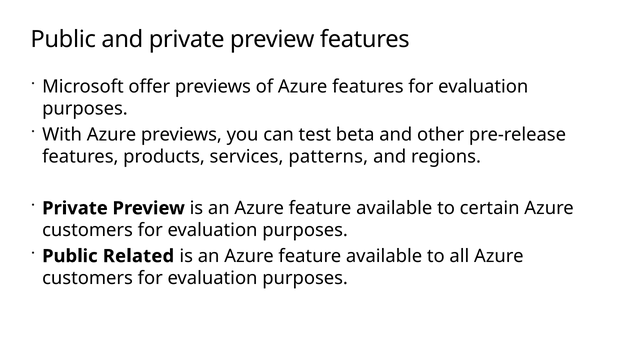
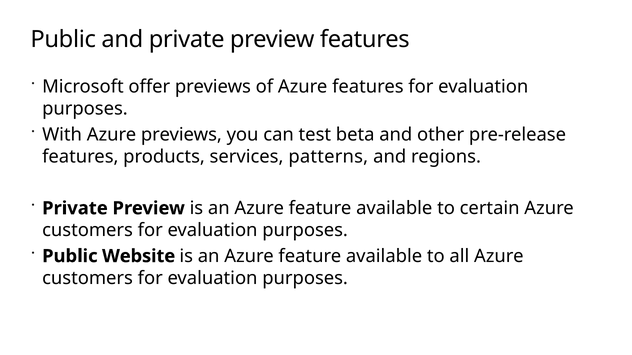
Related: Related -> Website (139, 256)
